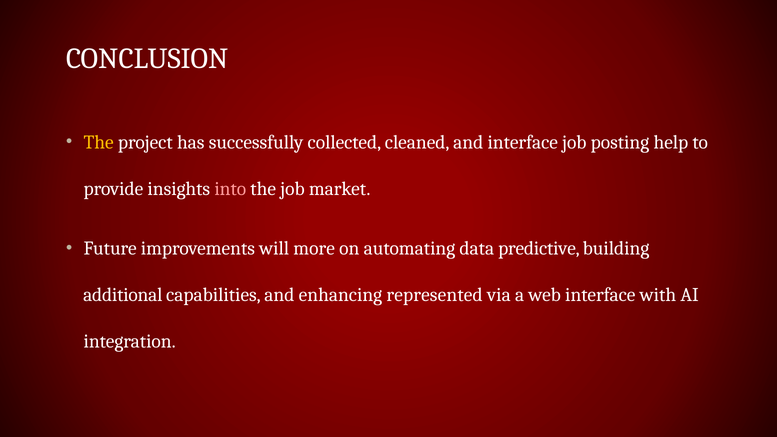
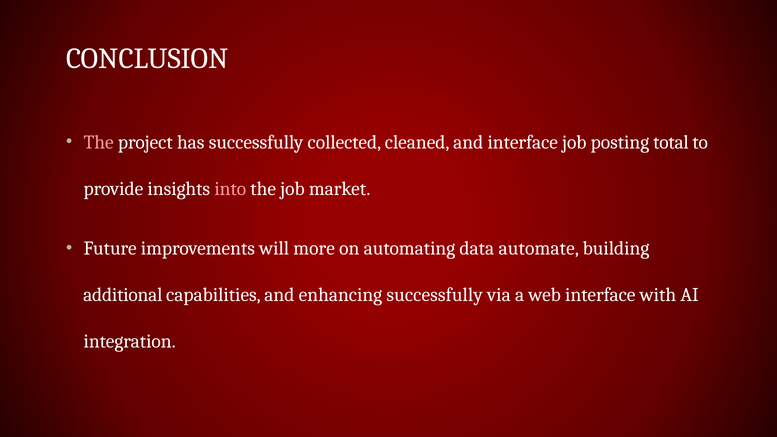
The colour: yellow -> pink (99, 142)
help: help -> total (671, 142)
predictive: predictive -> automate (539, 248)
enhancing represented: represented -> successfully (435, 295)
